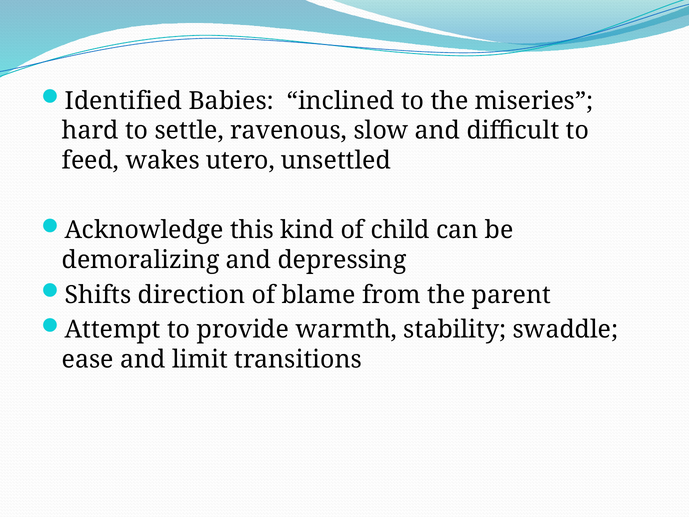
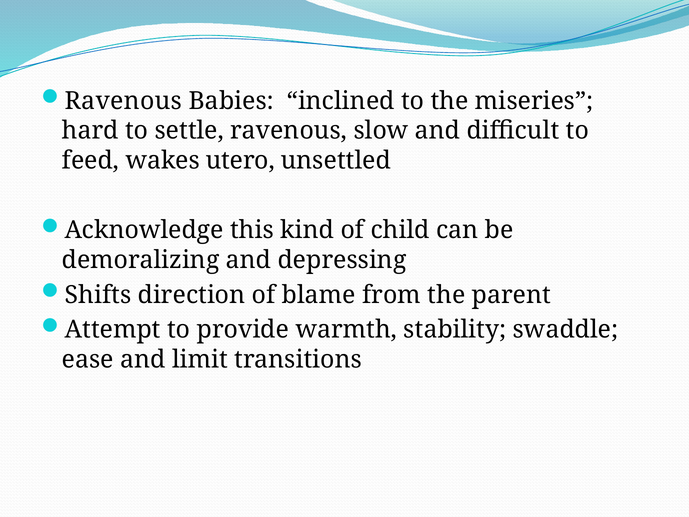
Identified: Identified -> Ravenous (123, 101)
